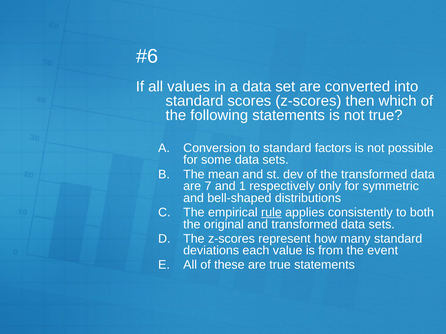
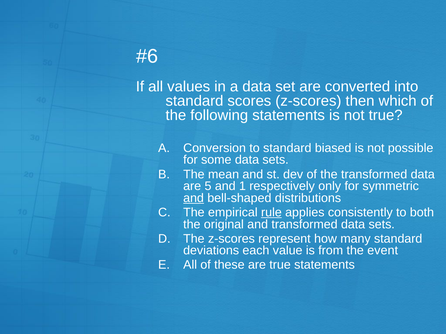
factors: factors -> biased (333, 148)
7: 7 -> 5 (208, 186)
and underline: none -> present (194, 198)
